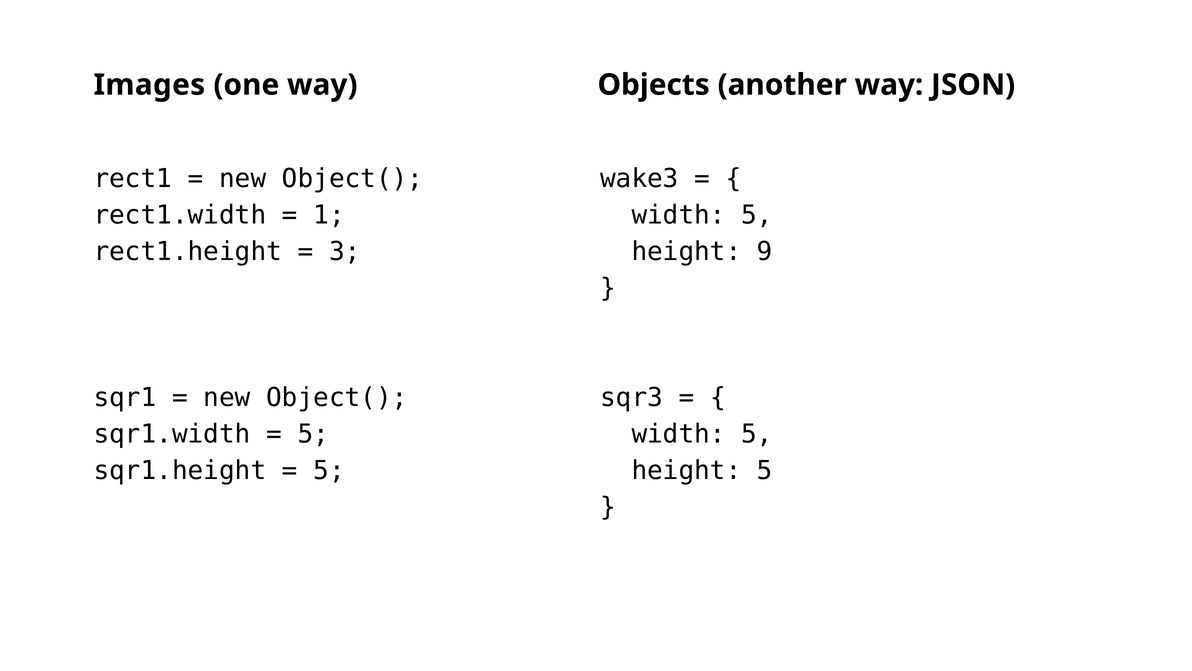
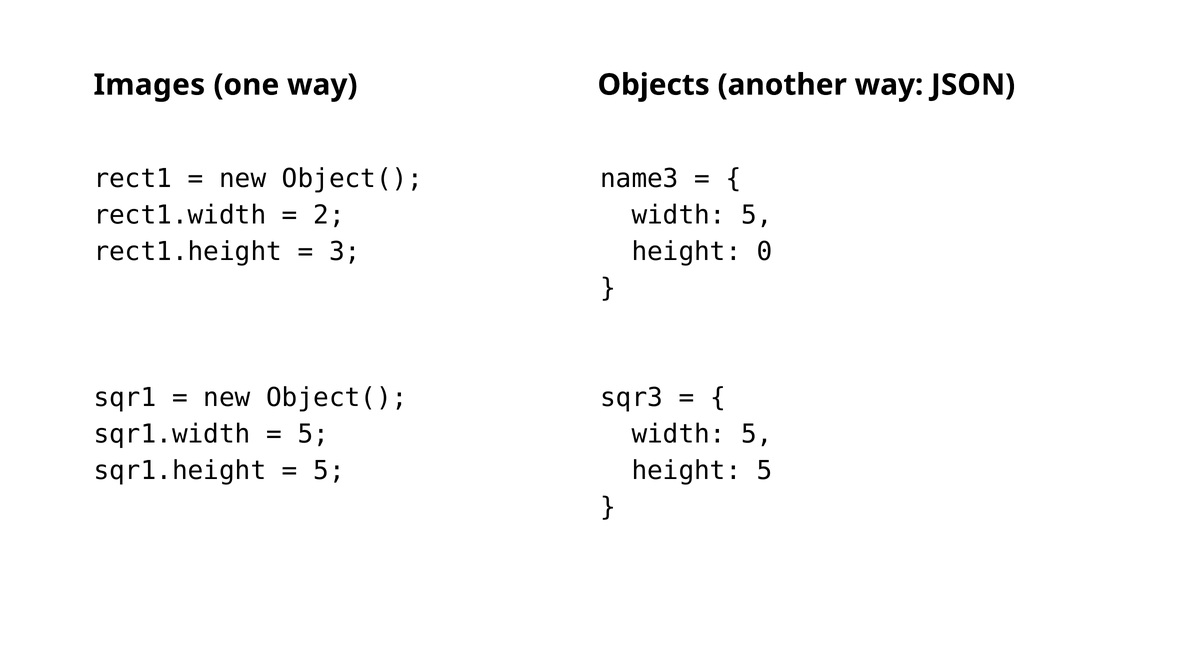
wake3: wake3 -> name3 (639, 178)
1: 1 -> 2 (329, 215)
9: 9 -> 0 (765, 251)
